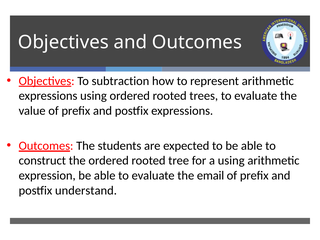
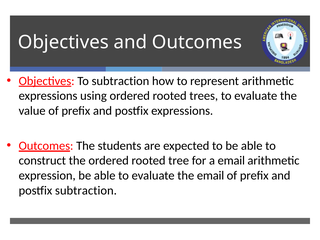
a using: using -> email (231, 161)
postfix understand: understand -> subtraction (86, 191)
